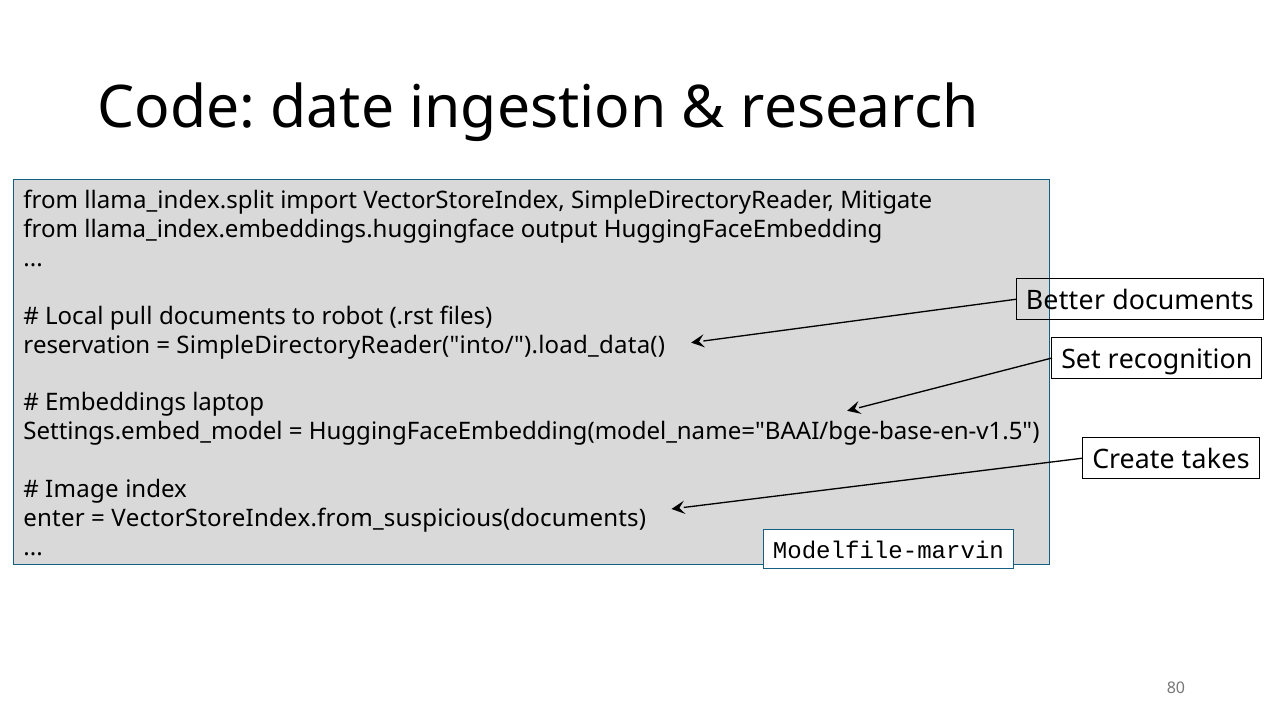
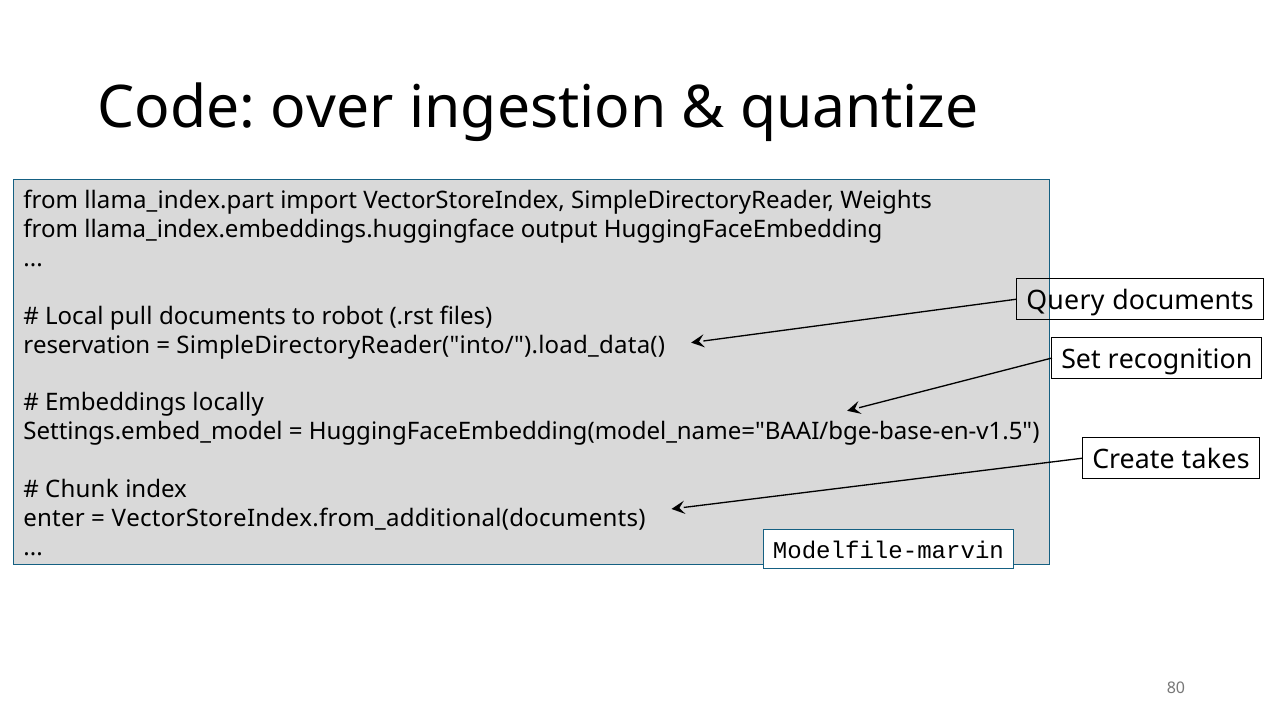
date: date -> over (332, 108)
research: research -> quantize (859, 108)
llama_index.split: llama_index.split -> llama_index.part (179, 201)
Mitigate: Mitigate -> Weights (886, 201)
Better: Better -> Query (1065, 301)
laptop: laptop -> locally (228, 403)
Image: Image -> Chunk (82, 489)
VectorStoreIndex.from_suspicious(documents: VectorStoreIndex.from_suspicious(documents -> VectorStoreIndex.from_additional(documents (379, 518)
